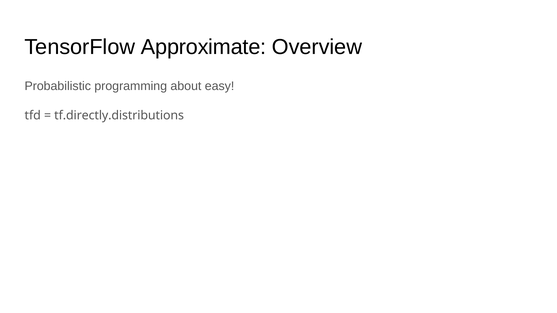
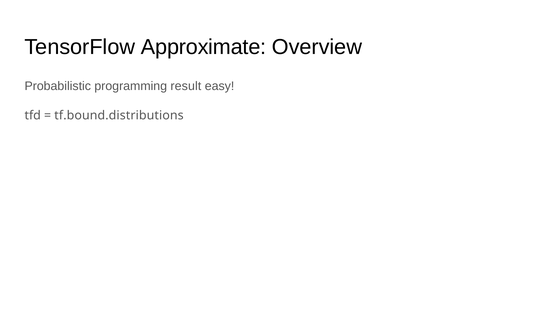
about: about -> result (186, 86)
tf.directly.distributions: tf.directly.distributions -> tf.bound.distributions (119, 116)
